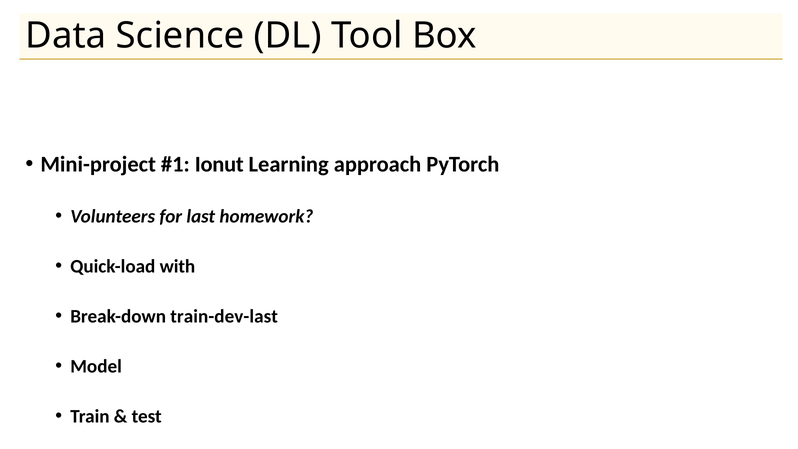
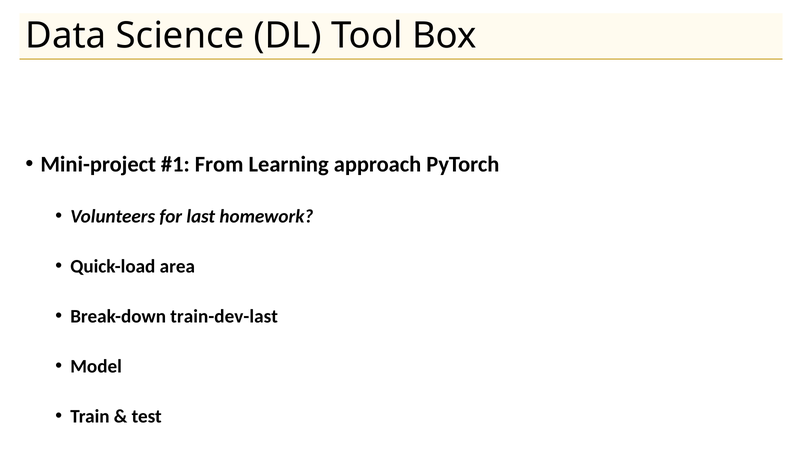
Ionut: Ionut -> From (219, 164)
with: with -> area (177, 266)
